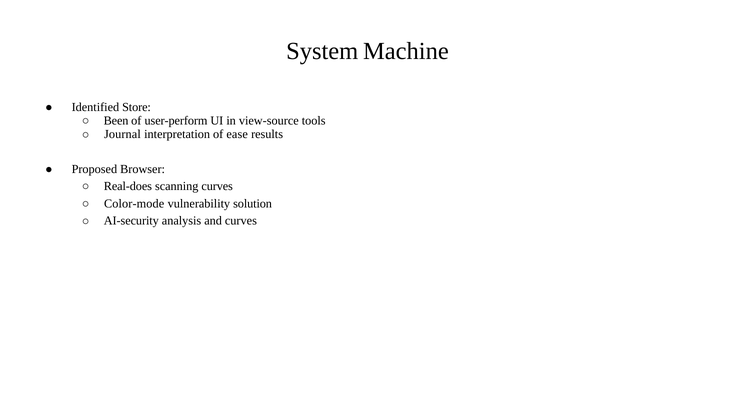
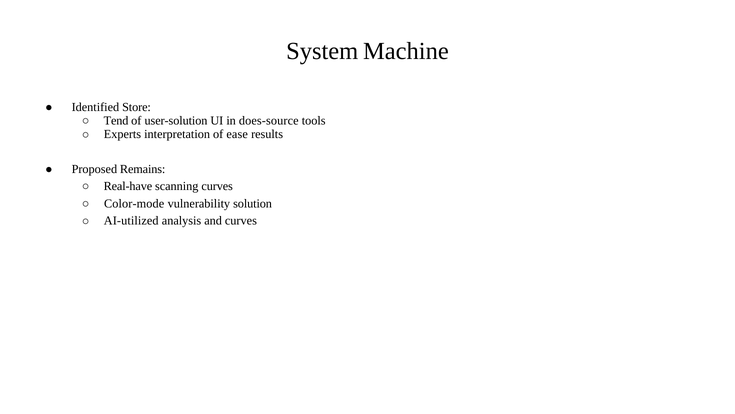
Been: Been -> Tend (116, 121)
user-perform: user-perform -> user-solution (176, 121)
view-source: view-source -> does-source (269, 121)
Journal: Journal -> Experts (122, 134)
Browser: Browser -> Remains (143, 169)
Real-does: Real-does -> Real-have (128, 186)
AI-security: AI-security -> AI-utilized (131, 221)
